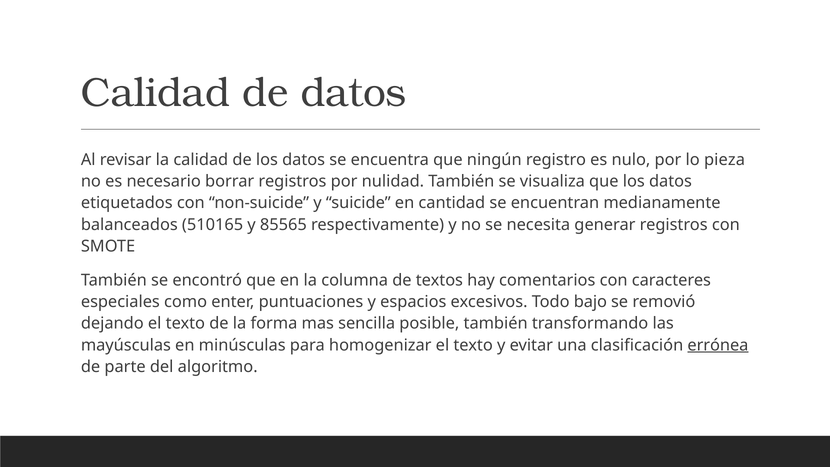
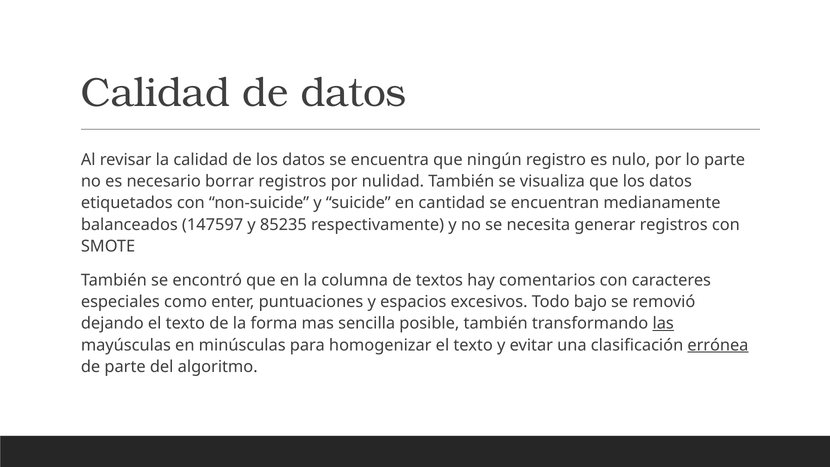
lo pieza: pieza -> parte (725, 160)
510165: 510165 -> 147597 (213, 225)
85565: 85565 -> 85235 (283, 225)
las underline: none -> present (663, 323)
